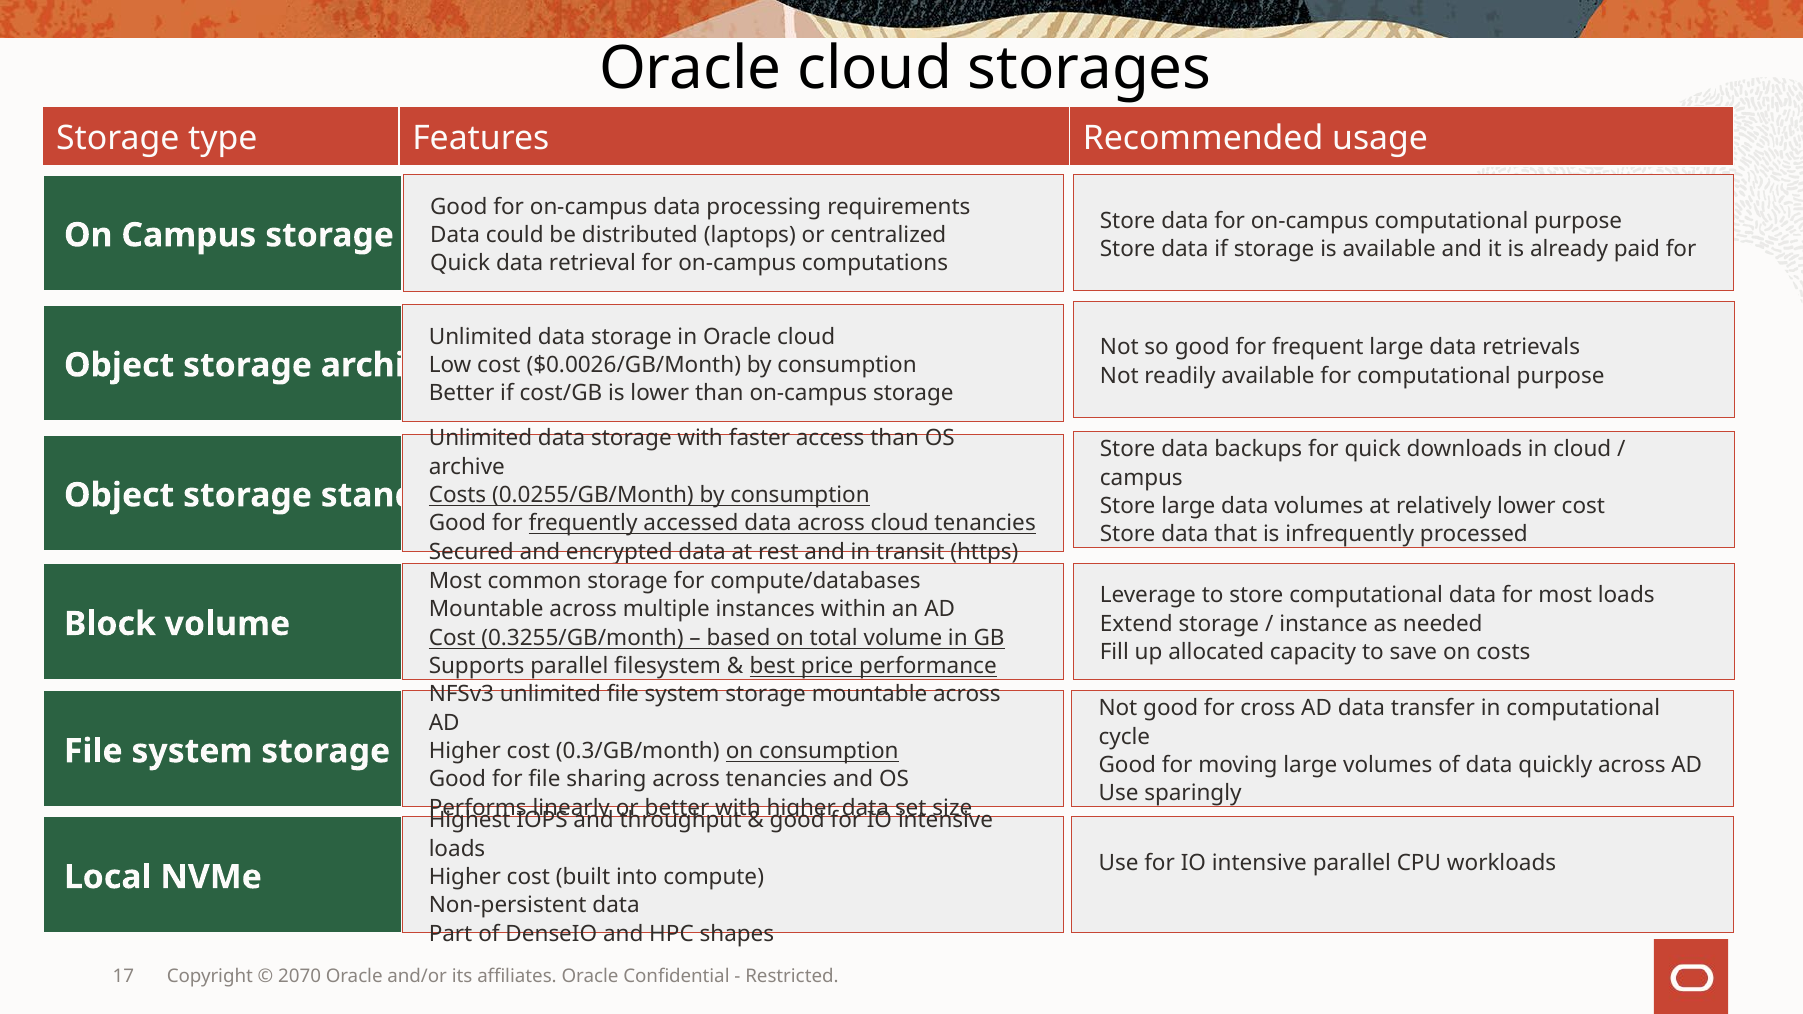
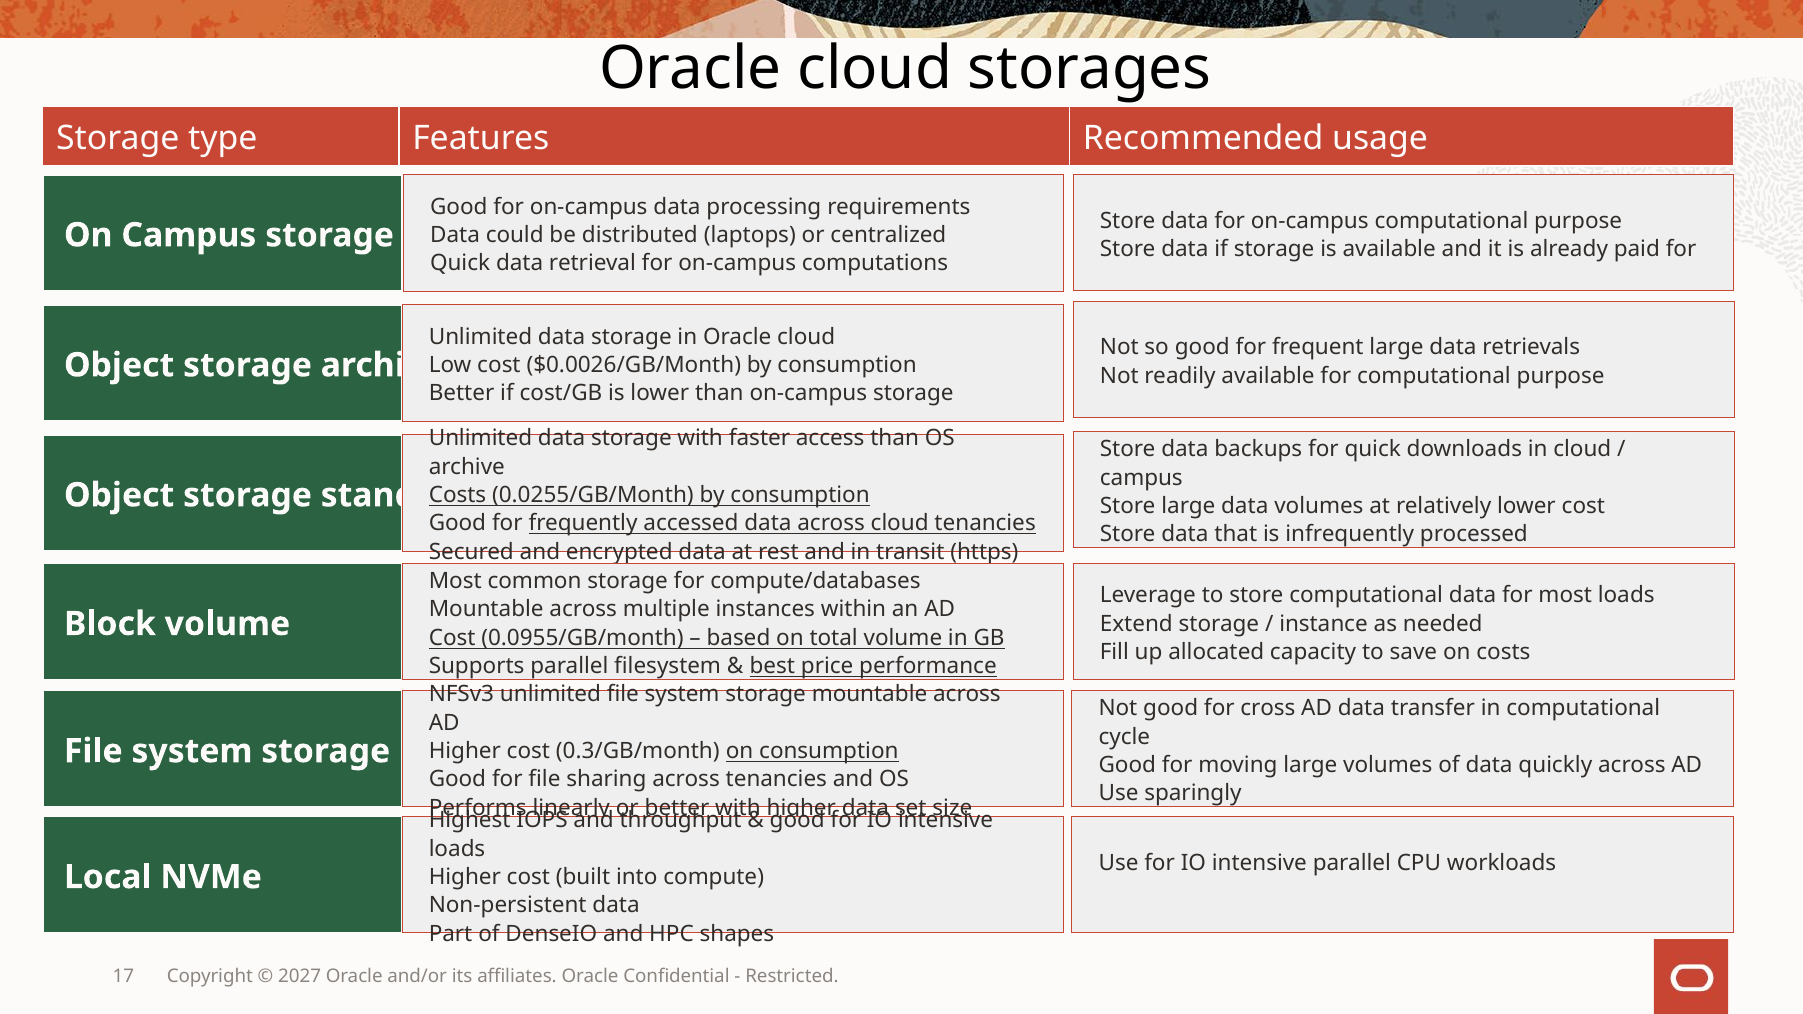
0.3255/GB/month: 0.3255/GB/month -> 0.0955/GB/month (582, 638)
2070: 2070 -> 2027 (300, 977)
